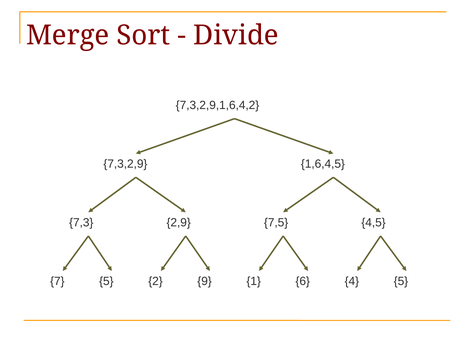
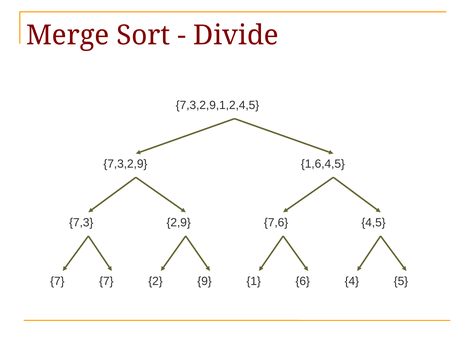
7,3,2,9,1,6,4,2: 7,3,2,9,1,6,4,2 -> 7,3,2,9,1,2,4,5 (218, 105)
7,5: 7,5 -> 7,6 (276, 222)
7 5: 5 -> 7 (106, 281)
